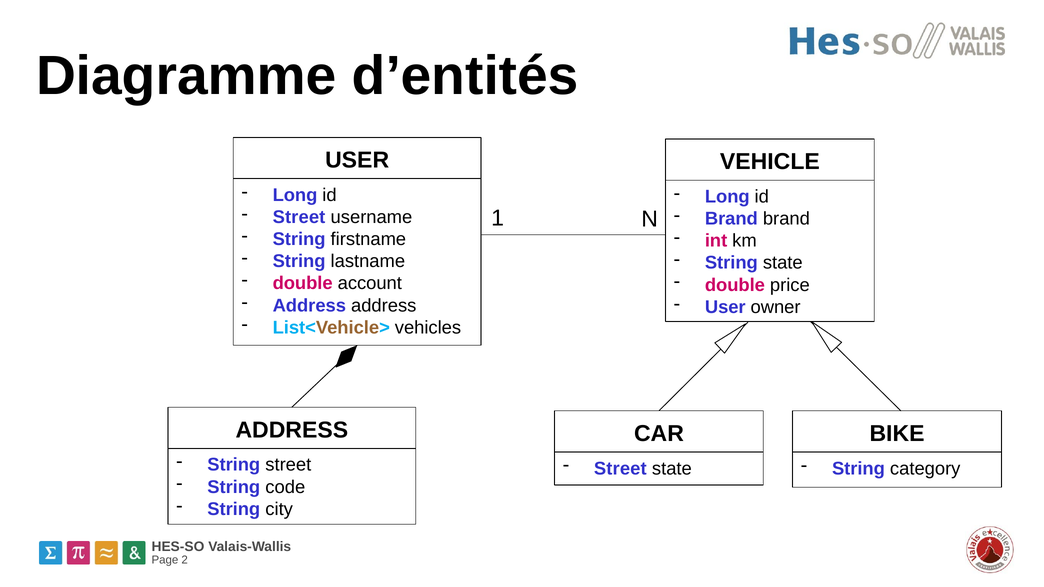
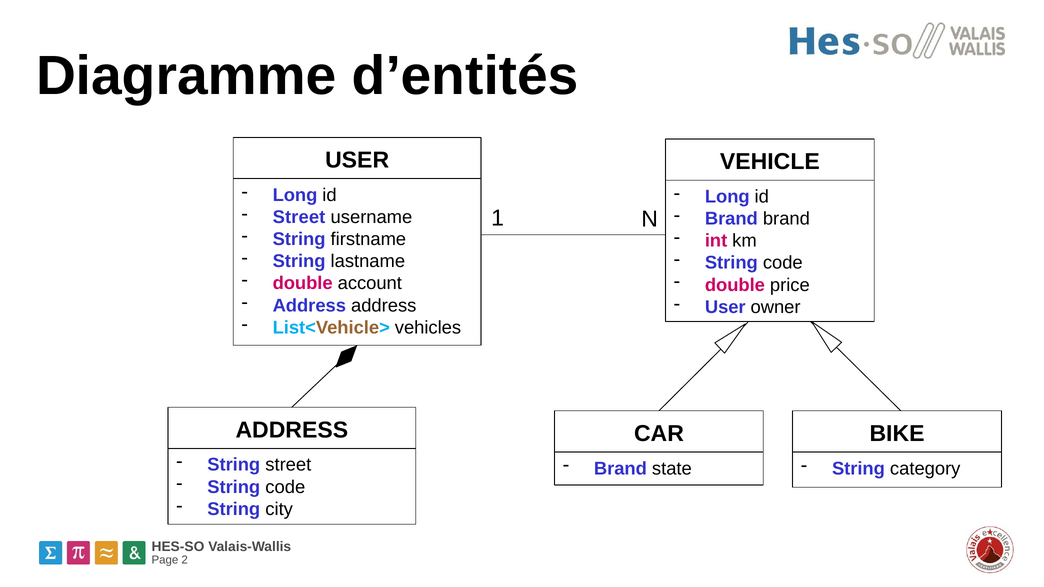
state: state -> code (783, 263)
Street: Street -> Brand (620, 469)
